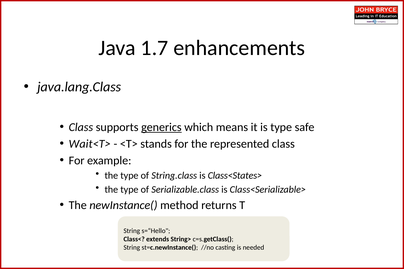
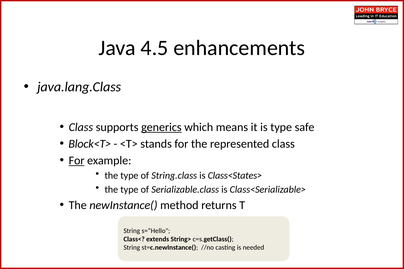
1.7: 1.7 -> 4.5 (155, 48)
Wait<T>: Wait<T> -> Block<T> (90, 144)
For underline: none -> present (77, 161)
